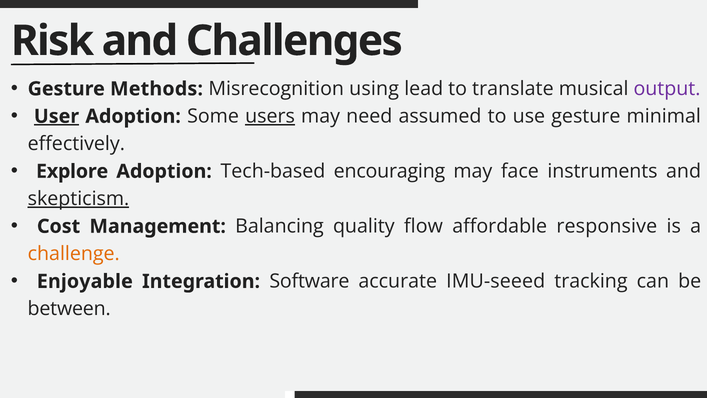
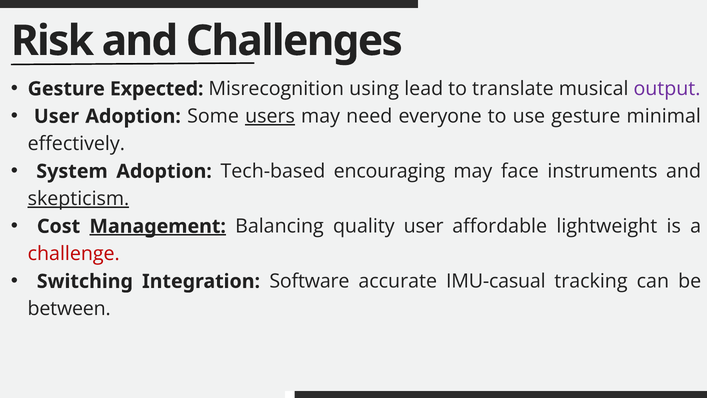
Methods: Methods -> Expected (157, 89)
User underline: present -> none (57, 116)
assumed: assumed -> everyone (440, 116)
Explore: Explore -> System (72, 171)
Management underline: none -> present (158, 226)
quality flow: flow -> user (424, 226)
responsive: responsive -> lightweight (607, 226)
challenge colour: orange -> red (74, 254)
Enjoyable: Enjoyable -> Switching (85, 281)
IMU-seeed: IMU-seeed -> IMU-casual (496, 281)
